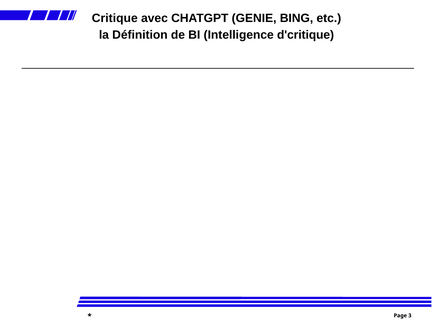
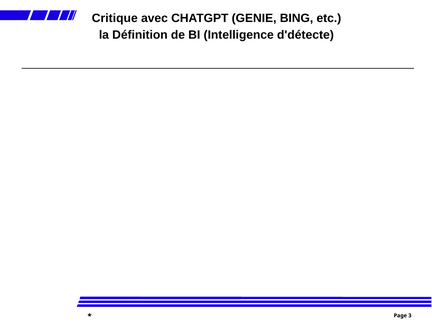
d'critique: d'critique -> d'détecte (305, 35)
